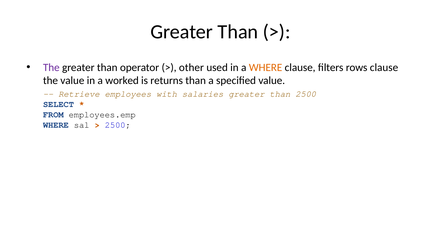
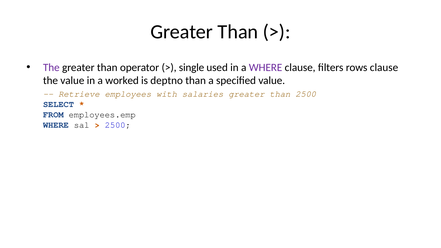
other: other -> single (192, 67)
WHERE colour: orange -> purple (266, 67)
returns: returns -> deptno (167, 81)
